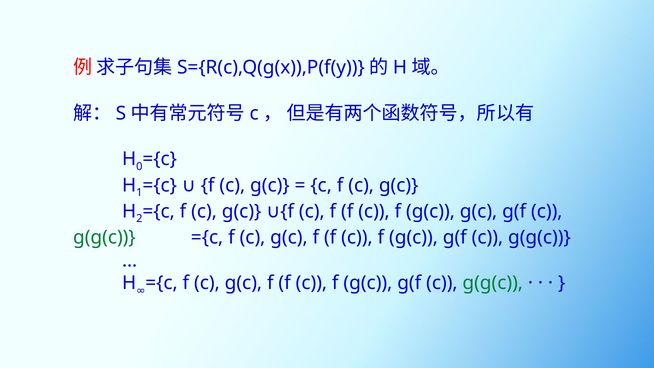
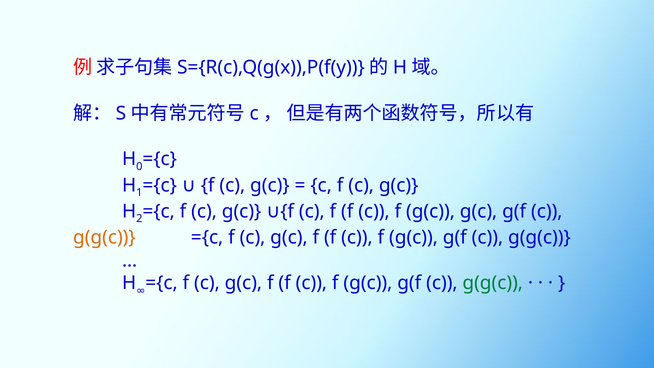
g(g(c colour: green -> orange (104, 237)
